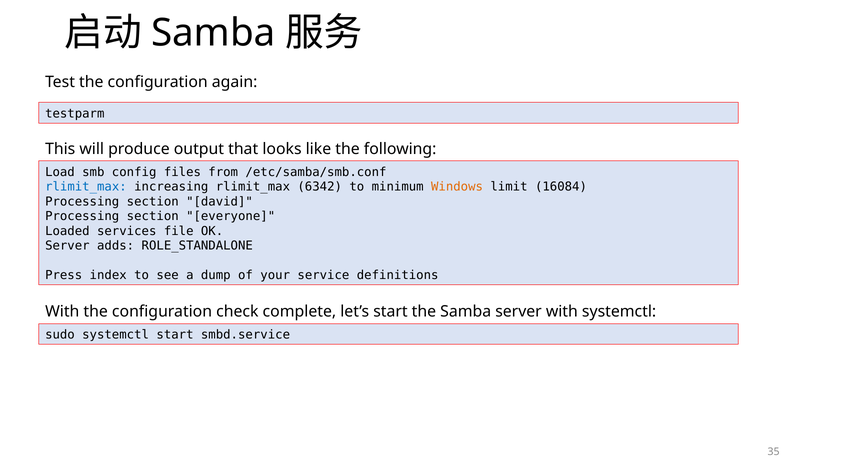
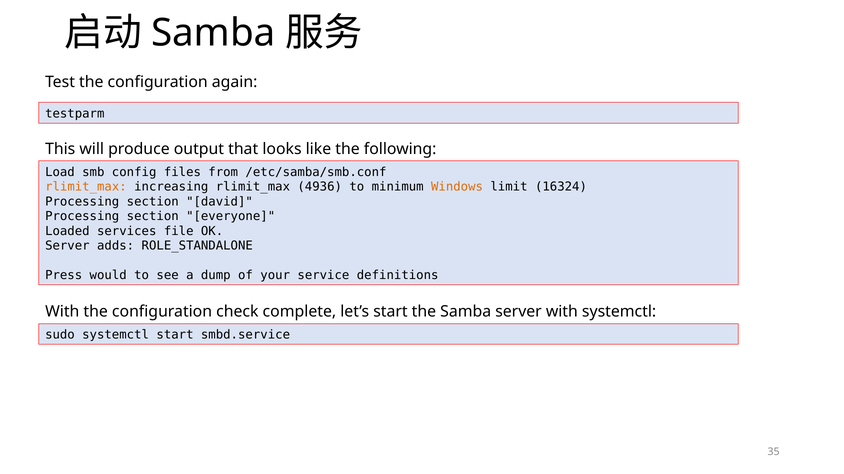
rlimit_max colour: blue -> orange (86, 187)
6342: 6342 -> 4936 (320, 187)
16084: 16084 -> 16324 (561, 187)
index: index -> would (108, 276)
